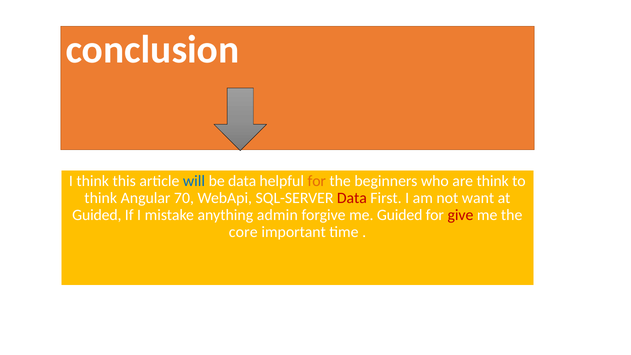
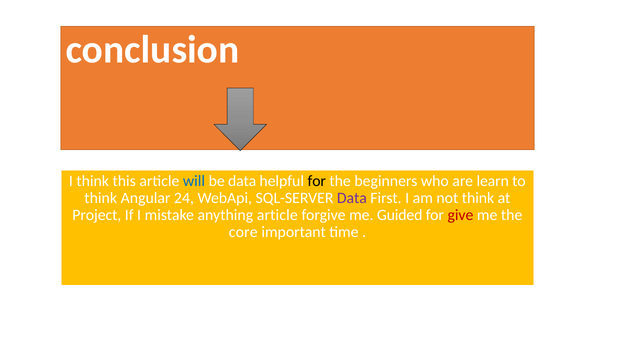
for colour: orange -> black (317, 181)
are think: think -> learn (493, 181)
70: 70 -> 24 (184, 198)
Data colour: red -> purple (352, 198)
not want: want -> think (478, 198)
Guided: Guided -> Project (97, 215)
anything admin: admin -> article (277, 215)
